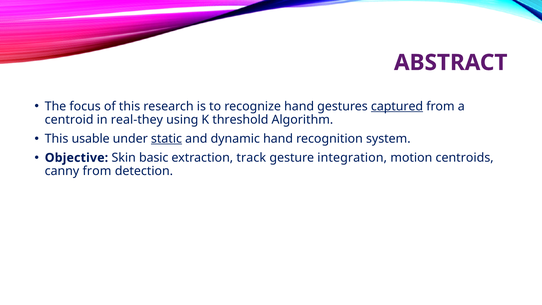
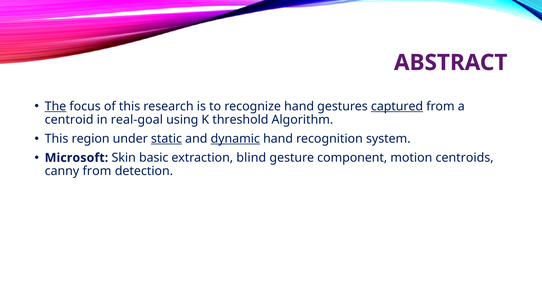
The underline: none -> present (55, 106)
real-they: real-they -> real-goal (137, 120)
usable: usable -> region (91, 139)
dynamic underline: none -> present (235, 139)
Objective: Objective -> Microsoft (76, 158)
track: track -> blind (251, 158)
integration: integration -> component (352, 158)
